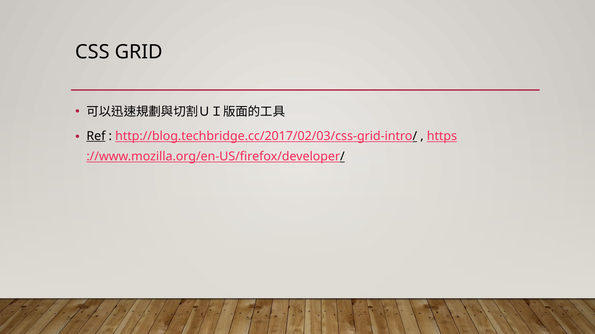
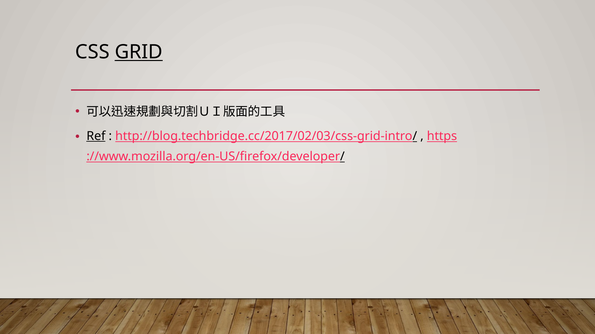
GRID underline: none -> present (139, 52)
